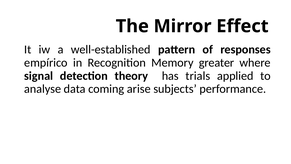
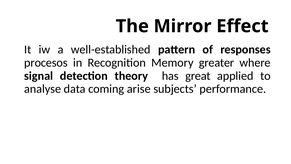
empírico: empírico -> procesos (46, 63)
trials: trials -> great (198, 76)
